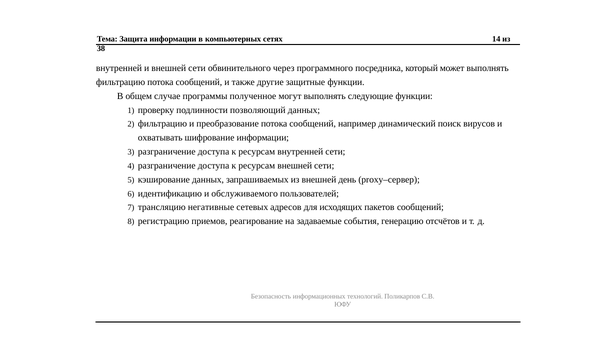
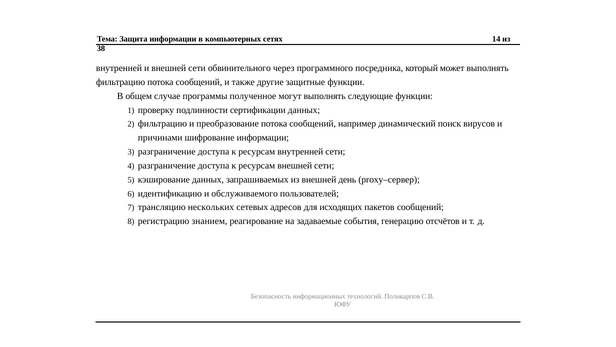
позволяющий: позволяющий -> сертификации (258, 110)
охватывать: охватывать -> причинами (160, 138)
негативные: негативные -> нескольких (211, 207)
приемов: приемов -> знанием (209, 221)
